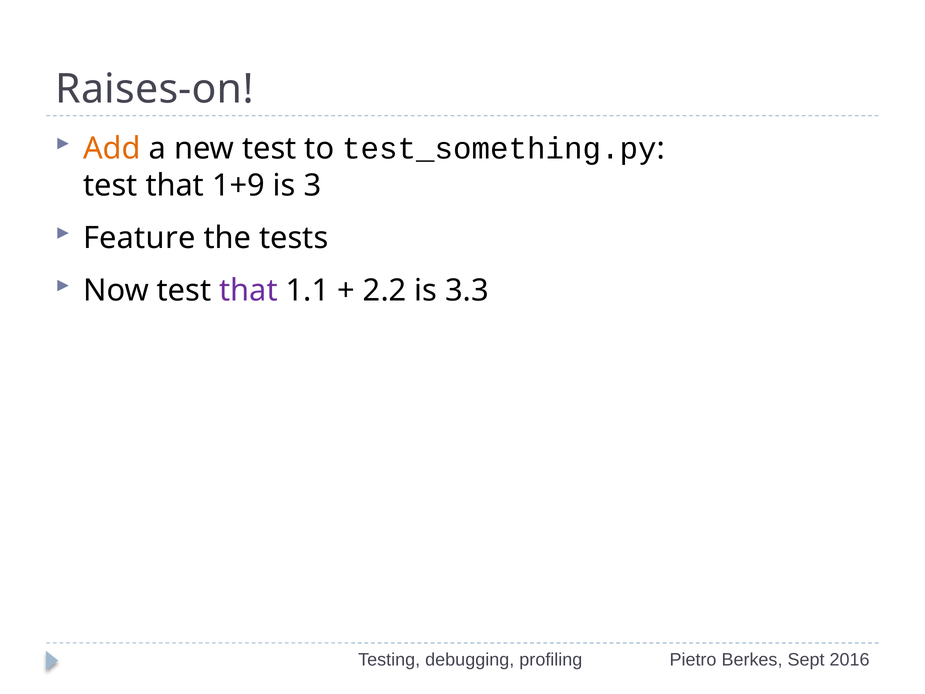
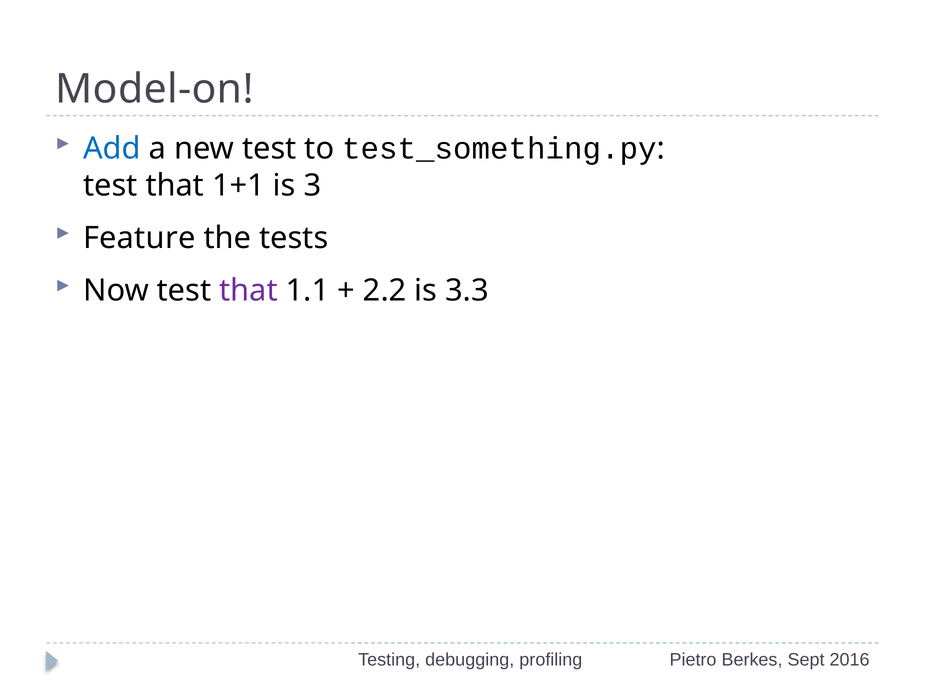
Raises-on: Raises-on -> Model-on (154, 89)
Add colour: orange -> blue (112, 149)
1+9: 1+9 -> 1+1 (239, 186)
